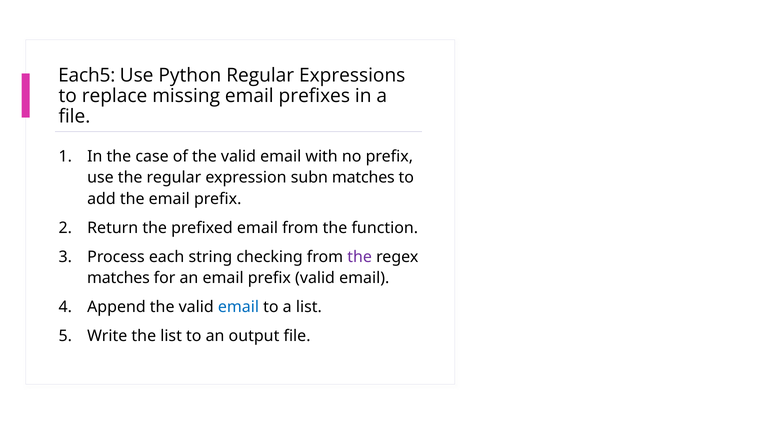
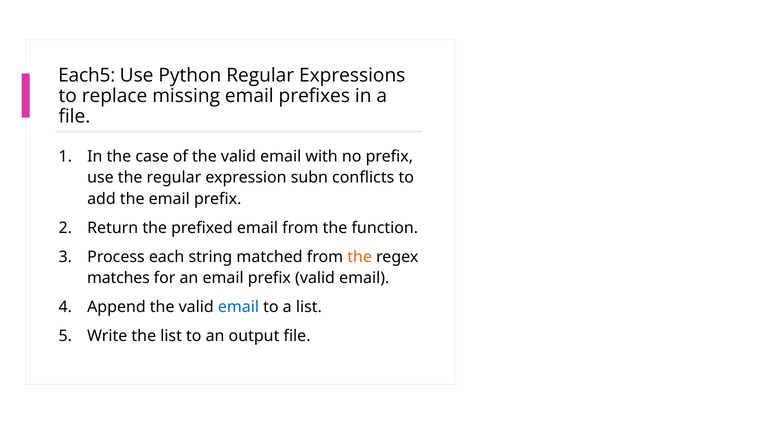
subn matches: matches -> conflicts (363, 178)
checking: checking -> matched (270, 257)
the colour: purple -> orange (360, 257)
